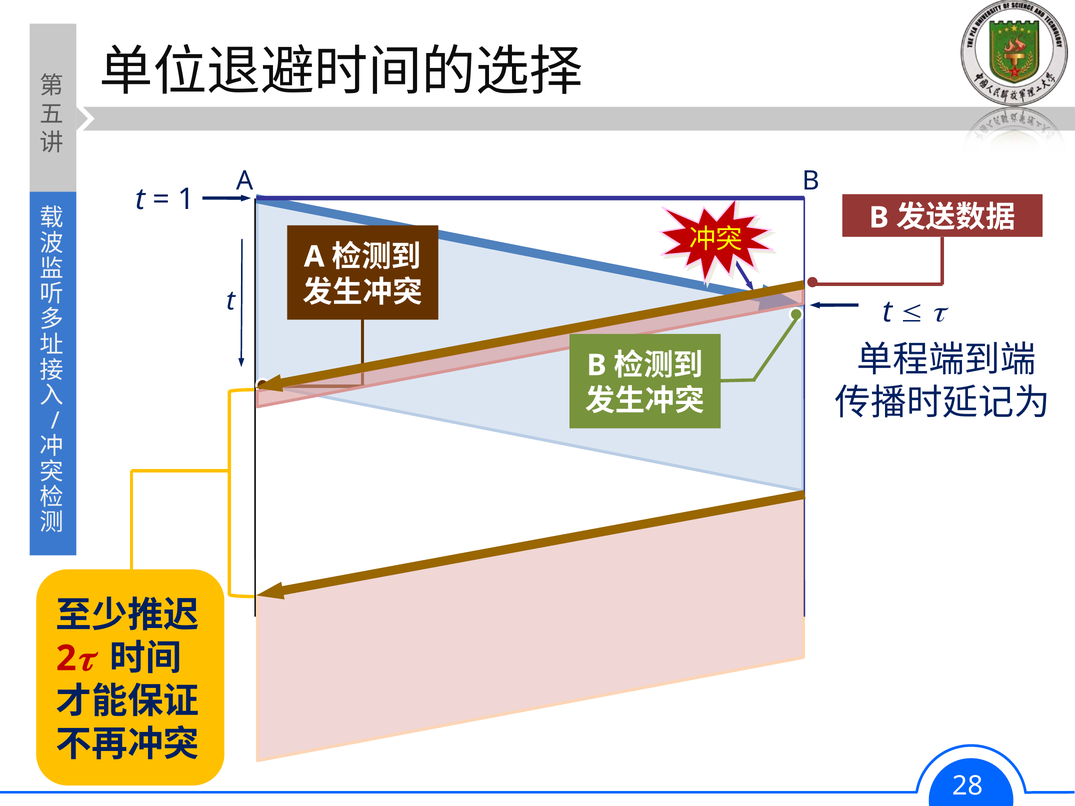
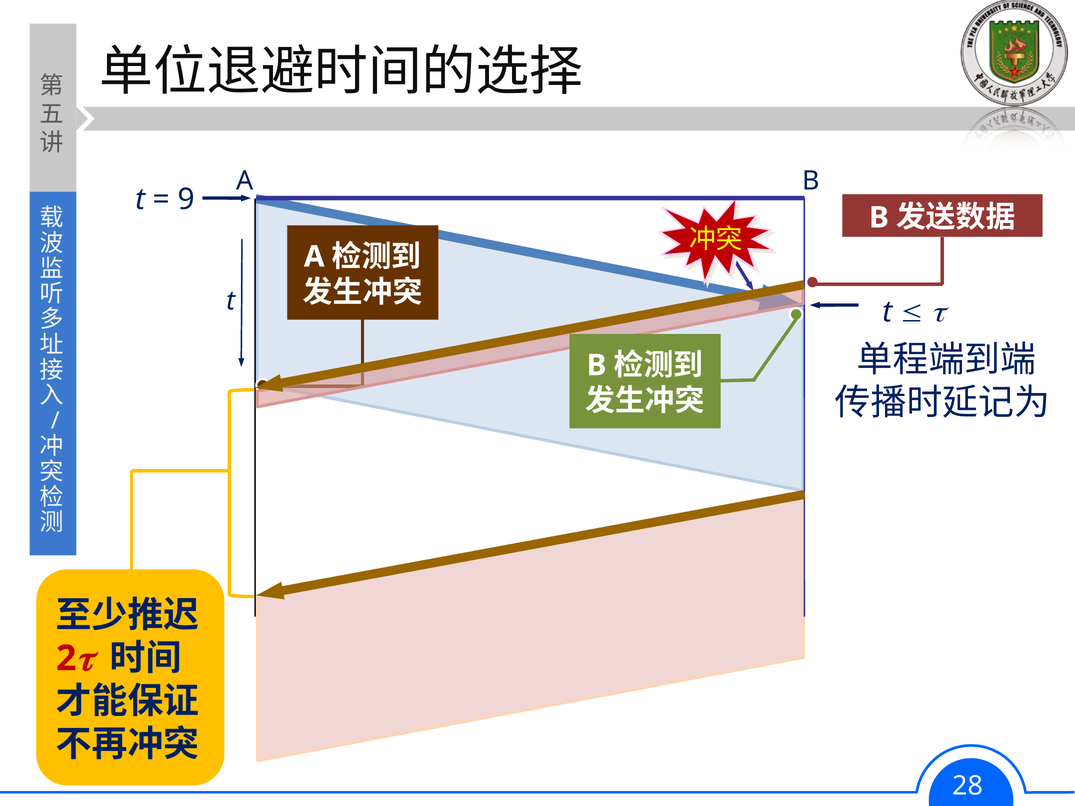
1: 1 -> 9 (186, 199)
